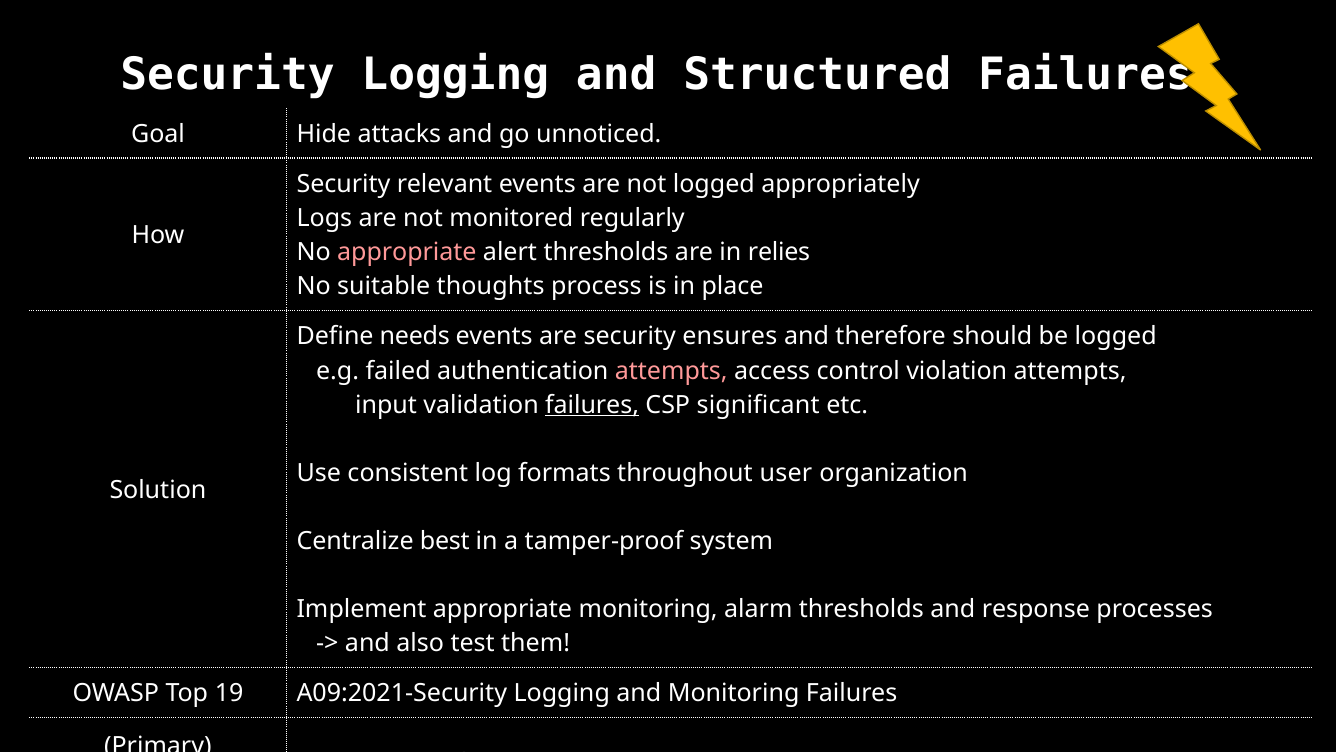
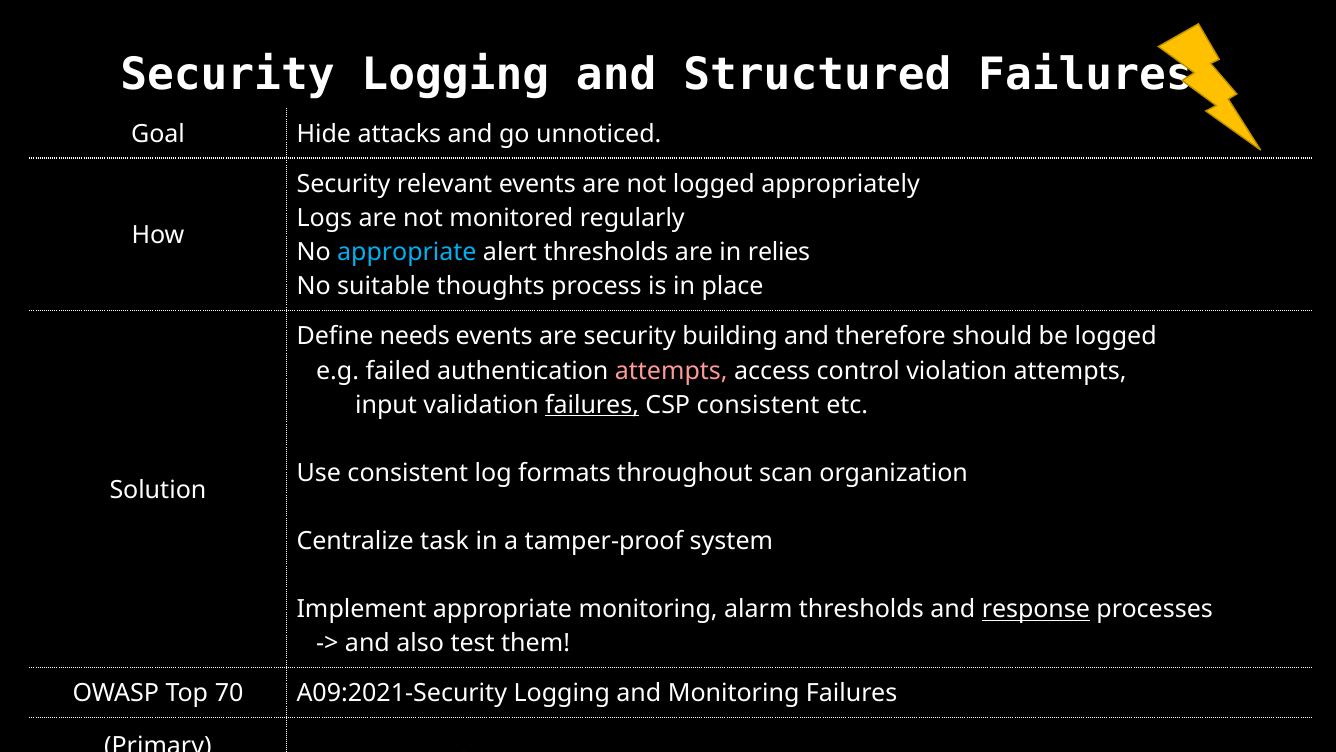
appropriate colour: pink -> light blue (407, 252)
ensures: ensures -> building (730, 336)
CSP significant: significant -> consistent (758, 405)
user: user -> scan (786, 473)
best: best -> task (445, 541)
response underline: none -> present (1036, 609)
19: 19 -> 70 (229, 693)
